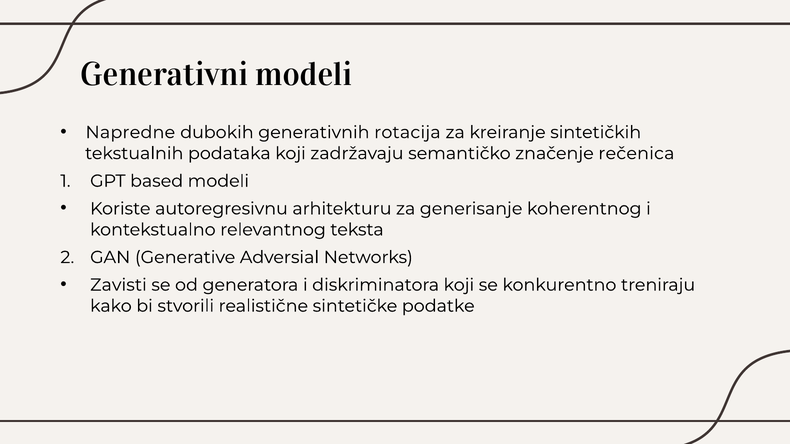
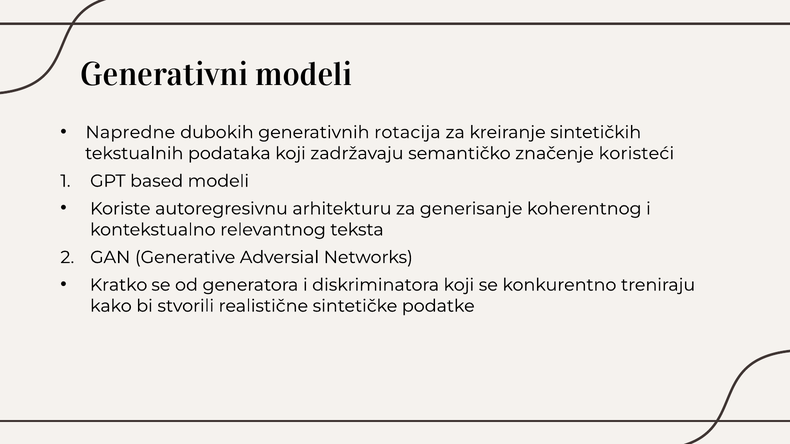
rečenica: rečenica -> koristeći (636, 154)
Zavisti: Zavisti -> Kratko (119, 285)
